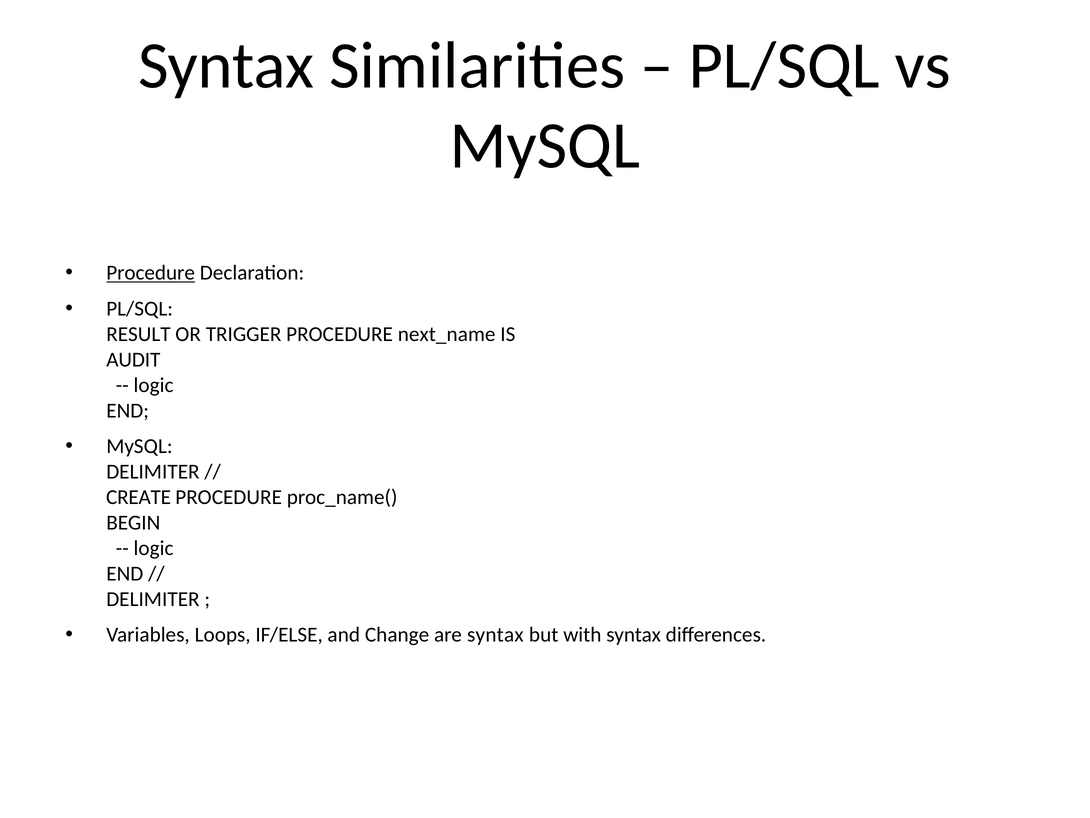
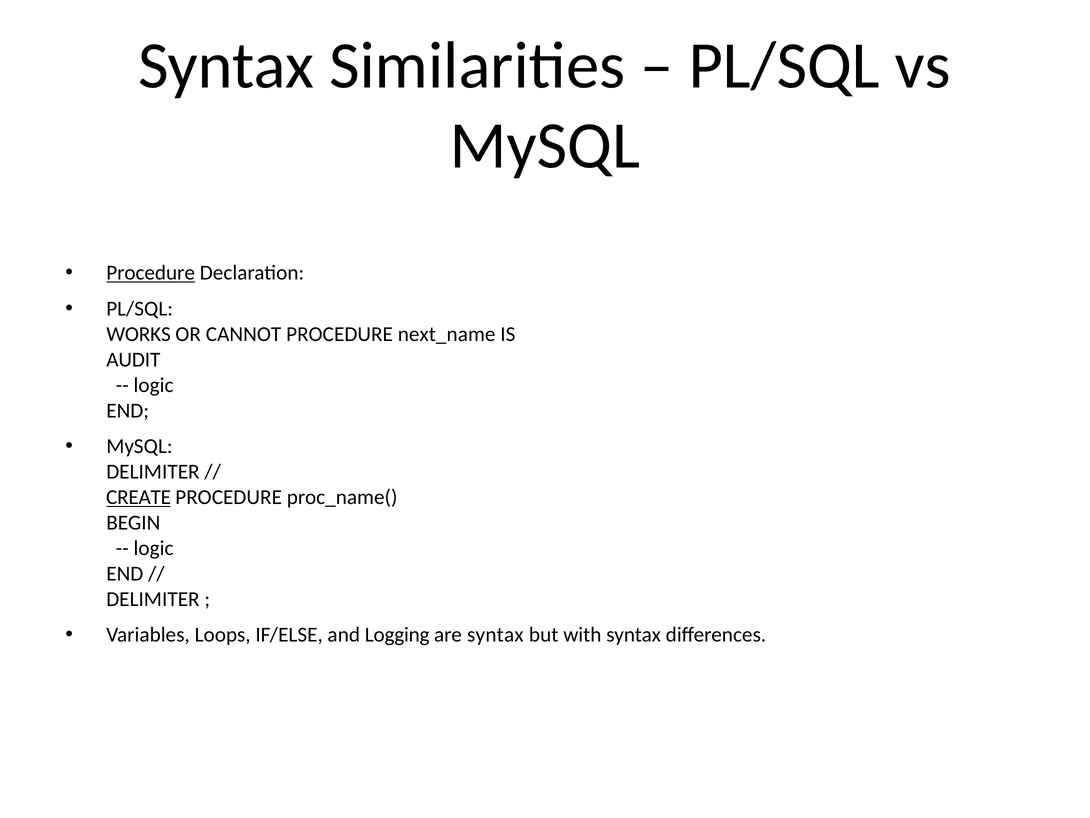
RESULT: RESULT -> WORKS (139, 334)
TRIGGER: TRIGGER -> CANNOT (244, 334)
CREATE underline: none -> present (139, 497)
Change: Change -> Logging (397, 635)
